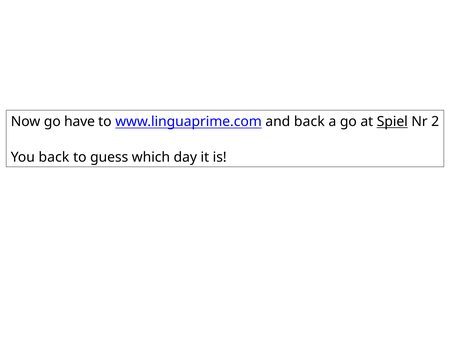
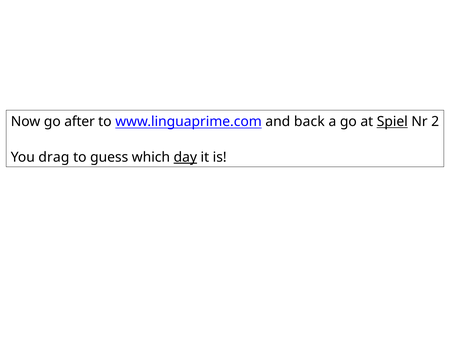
have: have -> after (80, 121)
You back: back -> drag (54, 157)
day underline: none -> present (185, 157)
